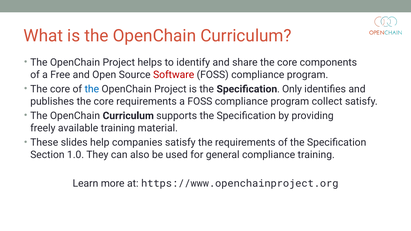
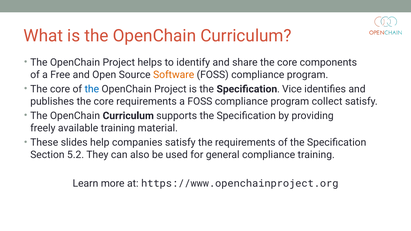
Software colour: red -> orange (174, 75)
Only: Only -> Vice (292, 89)
1.0: 1.0 -> 5.2 (76, 155)
